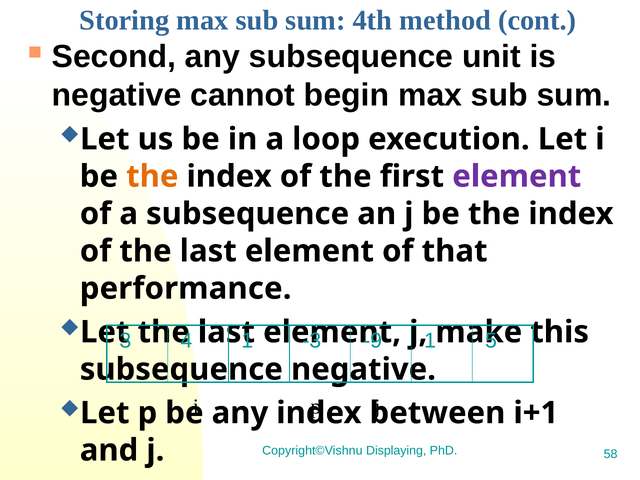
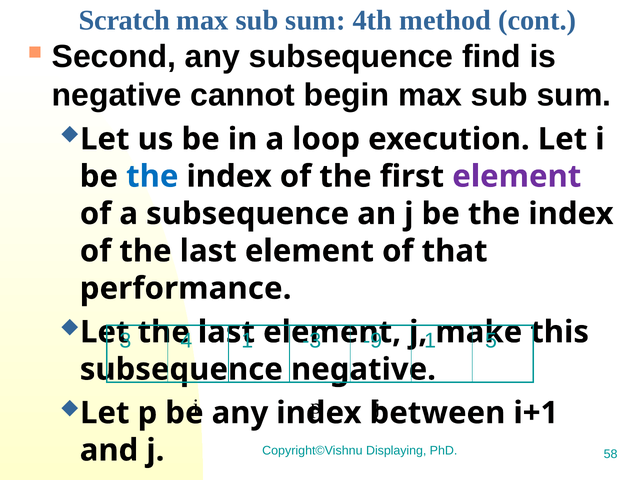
Storing: Storing -> Scratch (124, 20)
unit: unit -> find (491, 57)
the colour: orange -> blue (152, 176)
